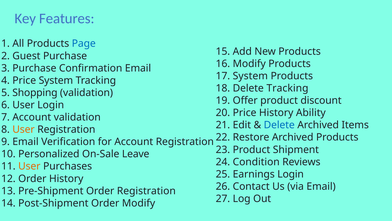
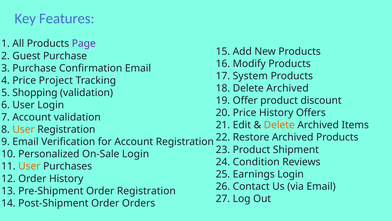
Page colour: blue -> purple (84, 44)
Price System: System -> Project (56, 80)
18 Delete Tracking: Tracking -> Archived (288, 88)
Ability: Ability -> Offers (311, 113)
Delete colour: blue -> orange (279, 125)
On-Sale Leave: Leave -> Login (136, 154)
Order Modify: Modify -> Orders (139, 203)
